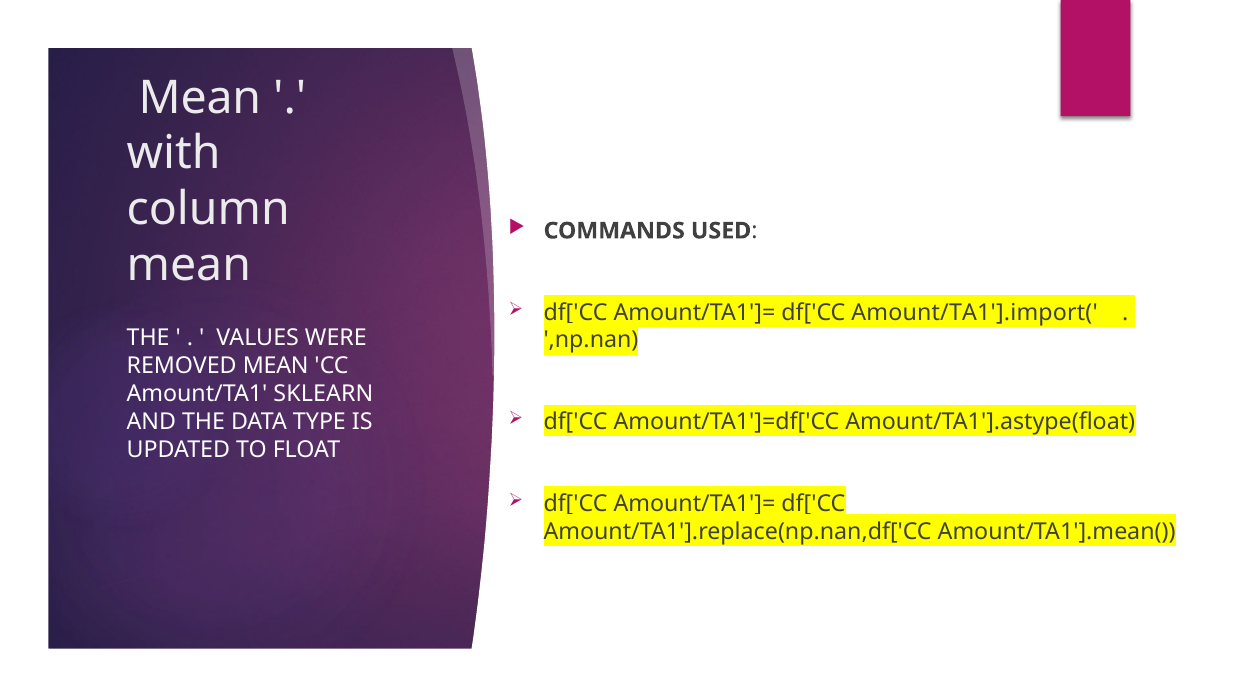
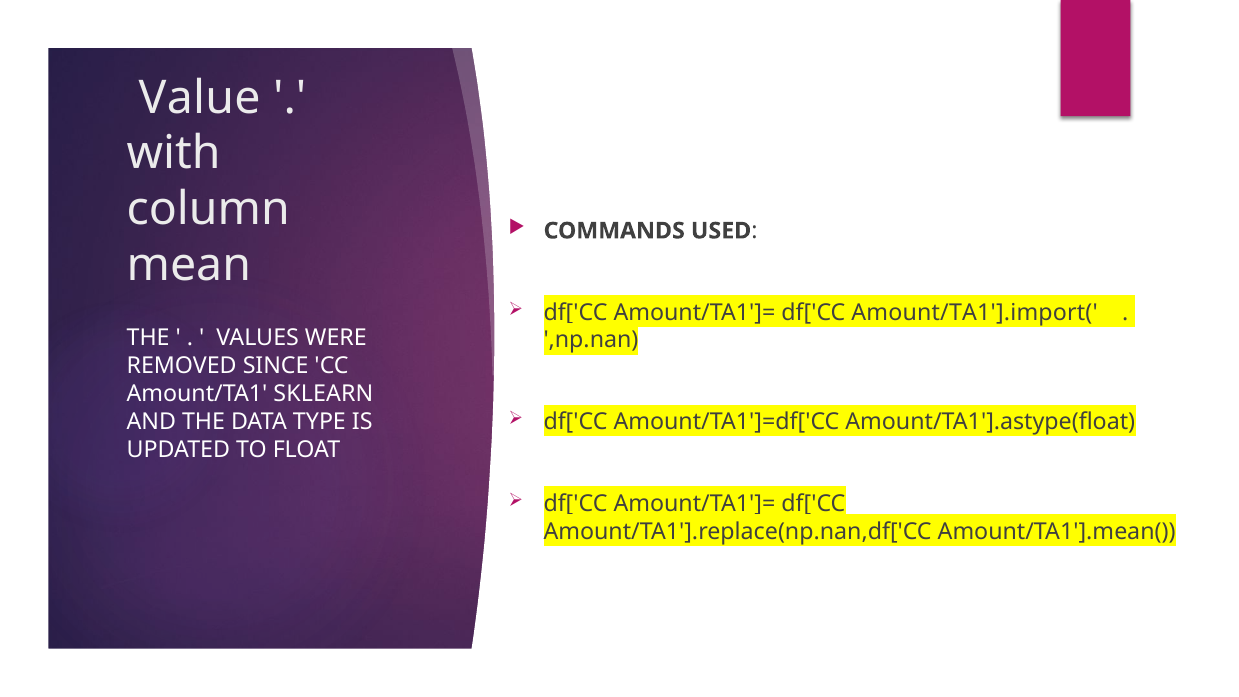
Mean: Mean -> Value (200, 98)
REMOVED MEAN: MEAN -> SINCE (276, 366)
